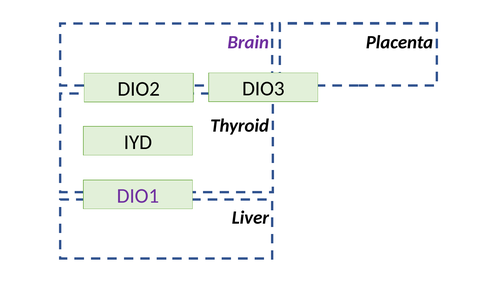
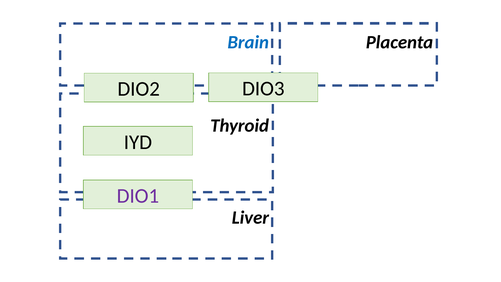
Brain colour: purple -> blue (248, 42)
